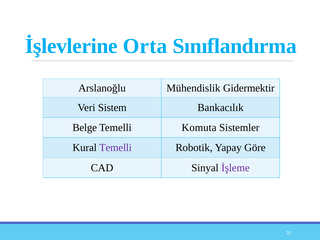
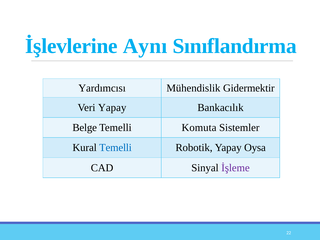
Orta: Orta -> Aynı (145, 46)
Arslanoğlu: Arslanoğlu -> Yardımcısı (102, 88)
Veri Sistem: Sistem -> Yapay (112, 107)
Temelli colour: purple -> blue (115, 148)
Göre: Göre -> Oysa (255, 148)
